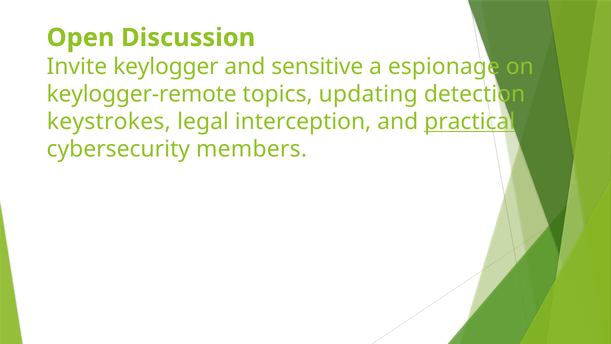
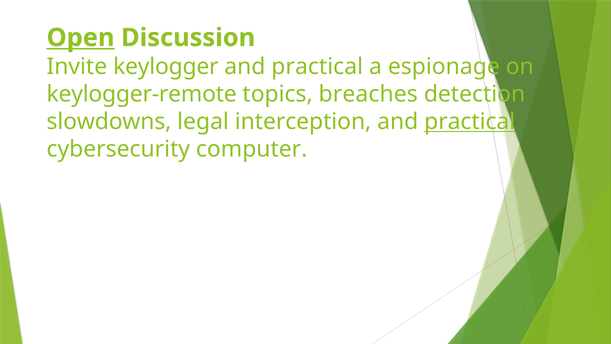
Open underline: none -> present (81, 38)
sensitive: sensitive -> practical (317, 66)
updating: updating -> breaches (368, 94)
keystrokes: keystrokes -> slowdowns (109, 121)
members: members -> computer (252, 149)
